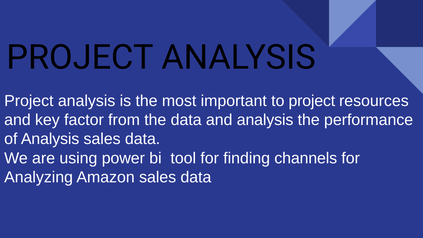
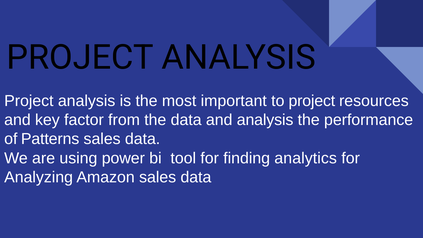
of Analysis: Analysis -> Patterns (50, 139)
channels: channels -> analytics (306, 158)
